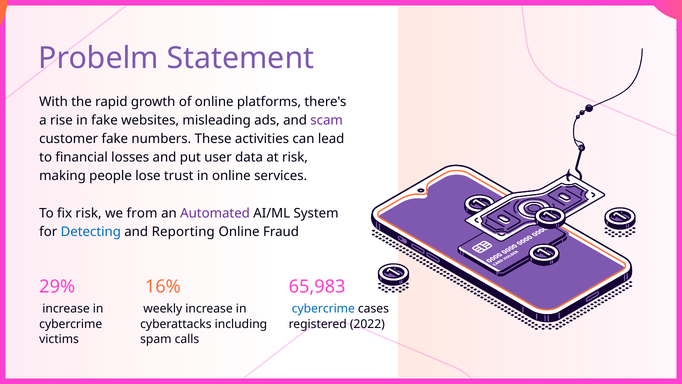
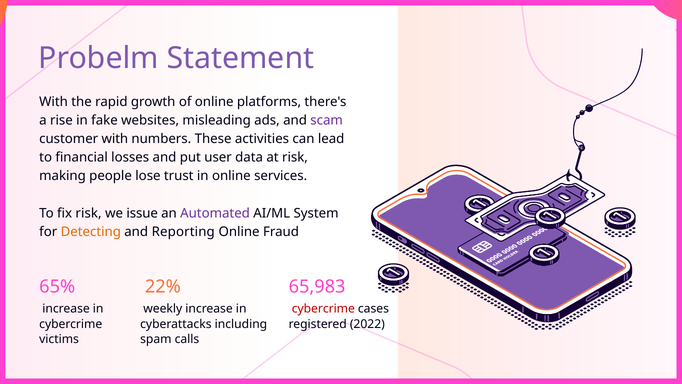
customer fake: fake -> with (115, 139)
from: from -> issue (142, 213)
Detecting colour: blue -> orange (91, 232)
29%: 29% -> 65% (57, 286)
16%: 16% -> 22% (163, 286)
cybercrime colour: blue -> red (323, 309)
